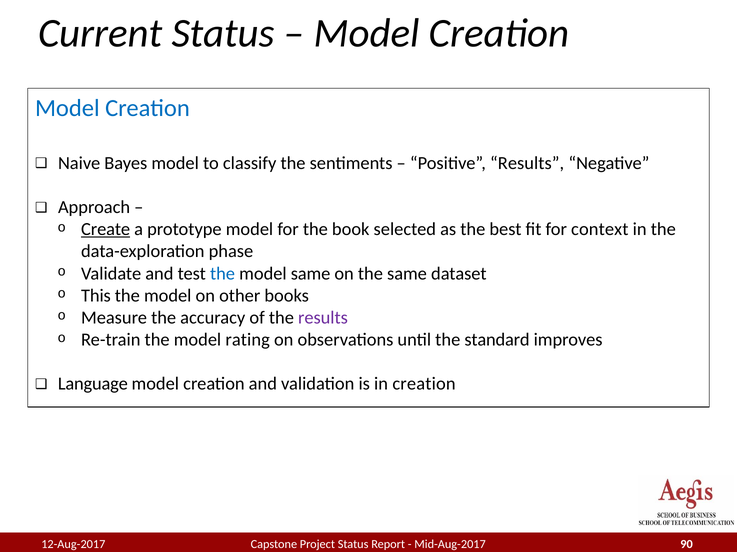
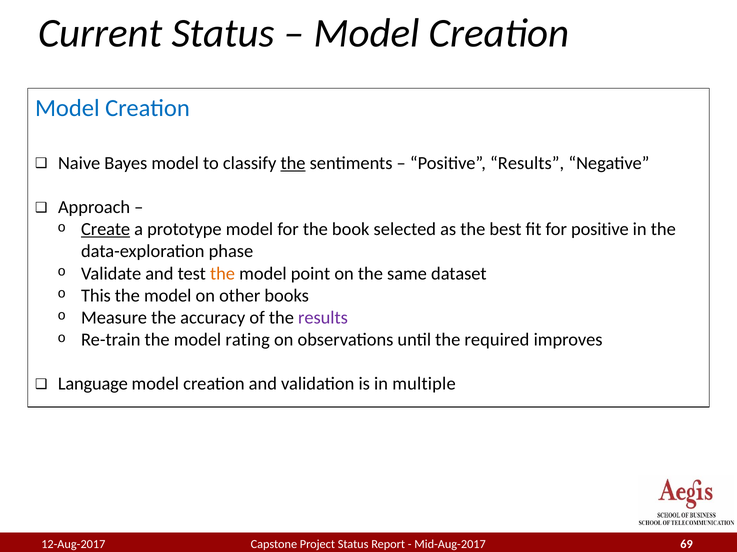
the underline: none -> present (293, 163)
for context: context -> positive (600, 230)
the colour: blue -> orange (223, 274)
model same: same -> point (310, 274)
standard: standard -> required (497, 340)
in creation: creation -> multiple (424, 384)
90: 90 -> 69 (687, 545)
